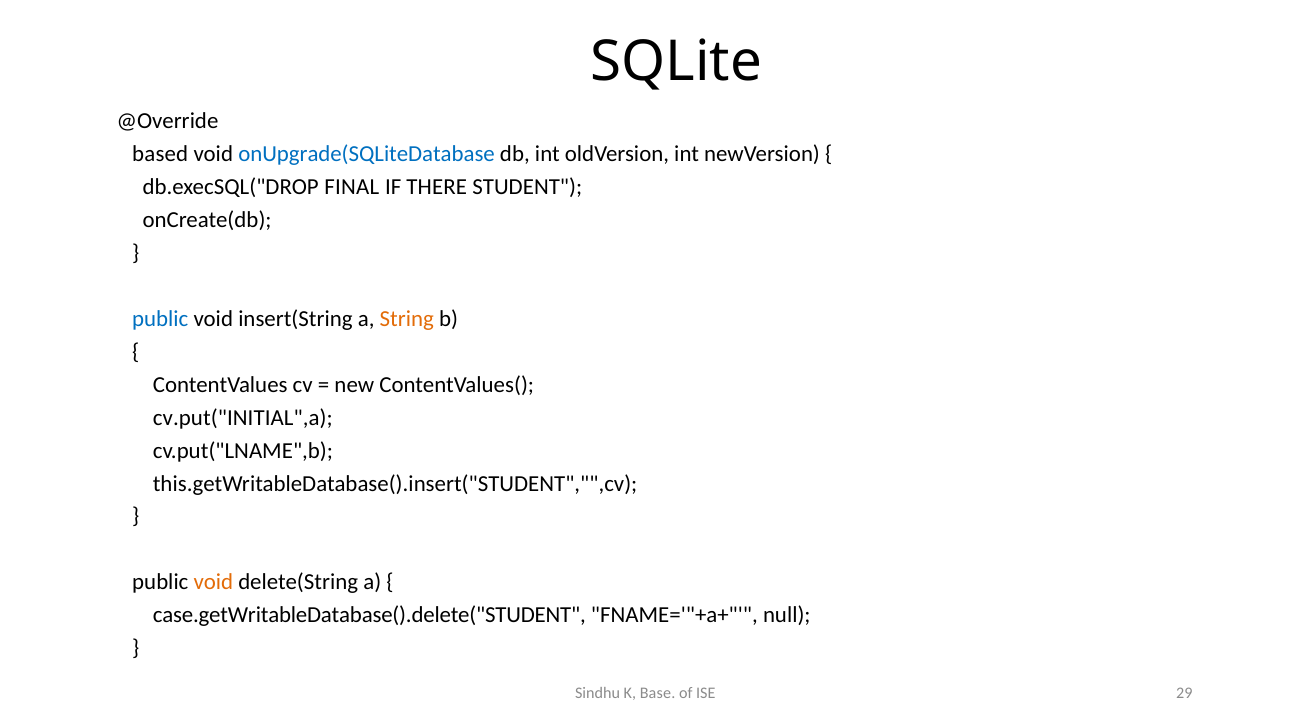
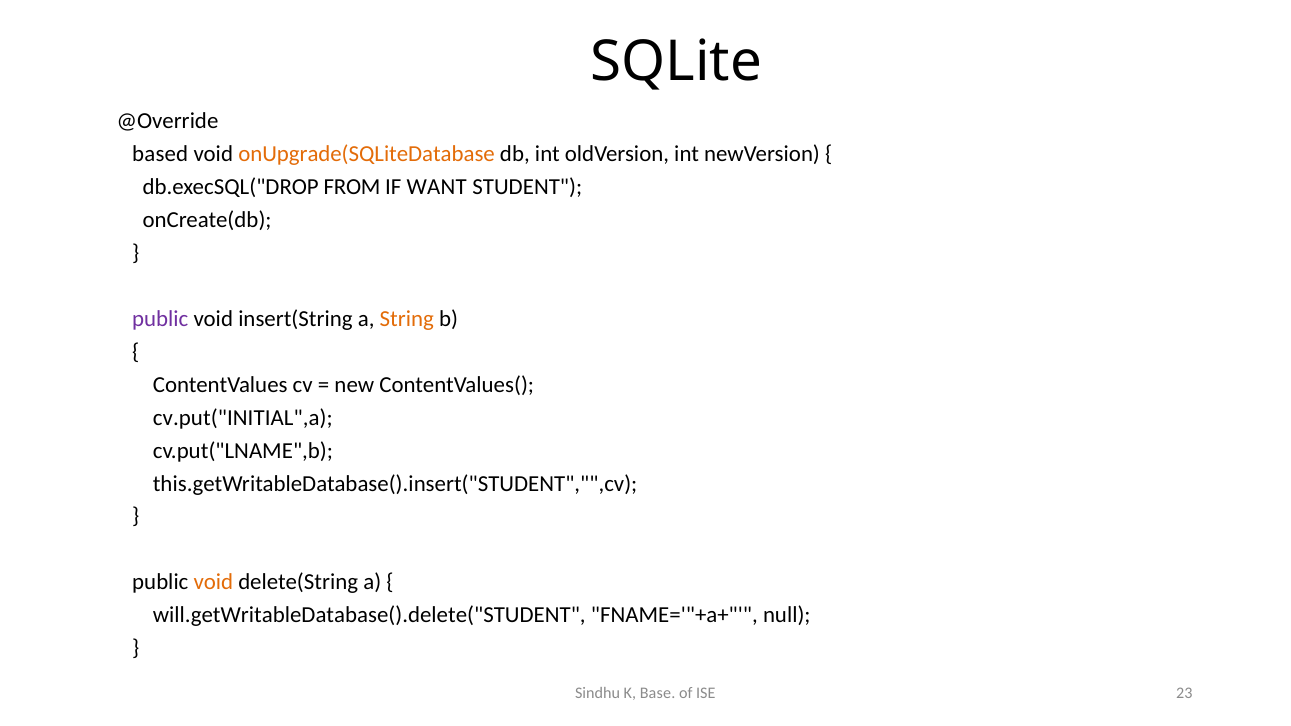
onUpgrade(SQLiteDatabase colour: blue -> orange (367, 154)
FINAL: FINAL -> FROM (352, 187)
THERE: THERE -> WANT (437, 187)
public colour: blue -> purple (160, 319)
case.getWritableDatabase().delete("STUDENT: case.getWritableDatabase().delete("STUDENT -> will.getWritableDatabase().delete("STUDENT (369, 615)
29: 29 -> 23 (1184, 693)
